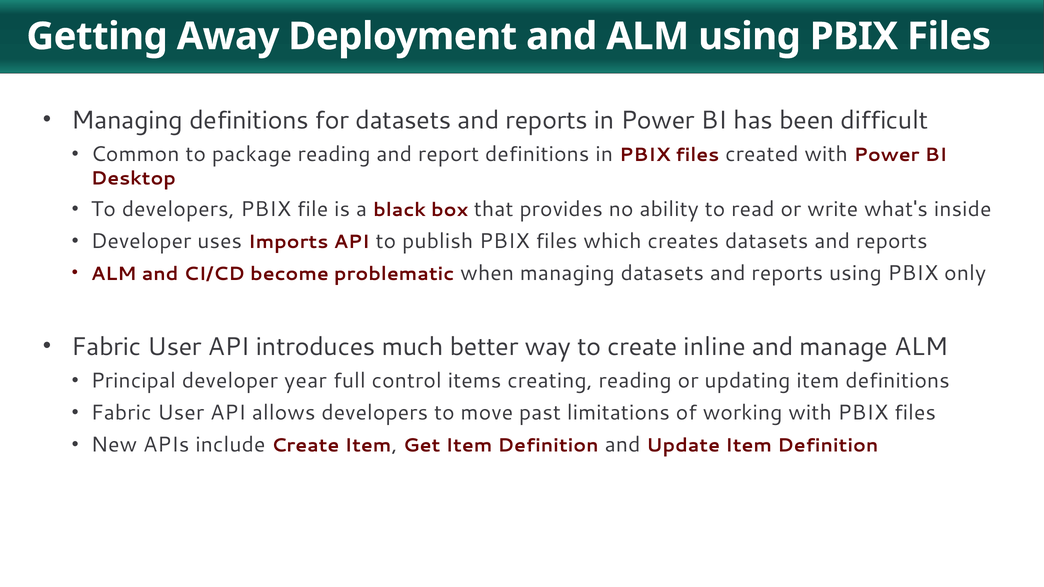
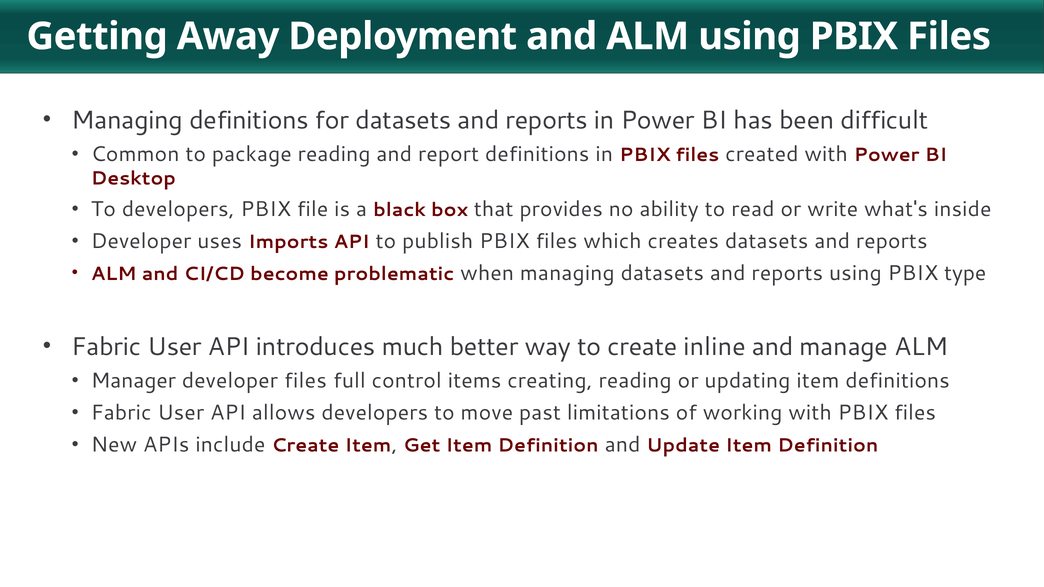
only: only -> type (965, 273)
Principal: Principal -> Manager (133, 381)
developer year: year -> files (306, 381)
